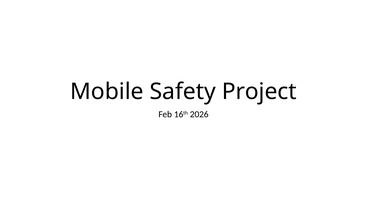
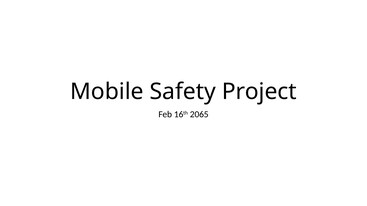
2026: 2026 -> 2065 (199, 115)
